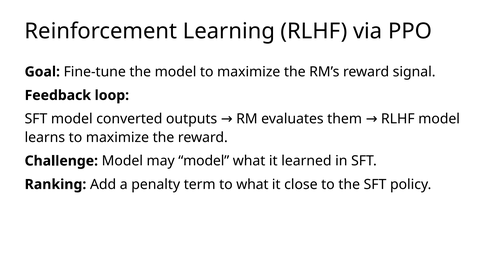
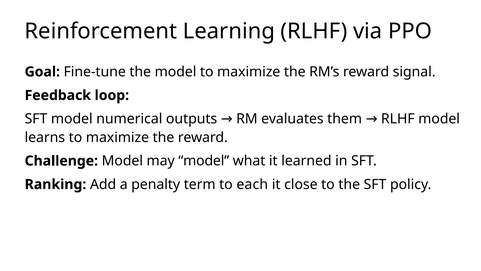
converted: converted -> numerical (129, 119)
to what: what -> each (252, 184)
